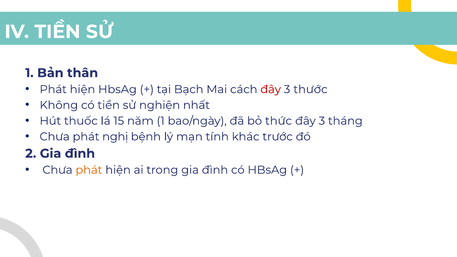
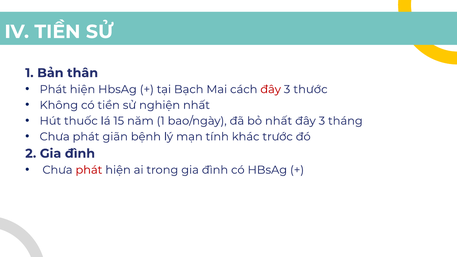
bỏ thức: thức -> nhất (279, 121)
nghị: nghị -> giãn (115, 137)
phát colour: orange -> red (89, 170)
